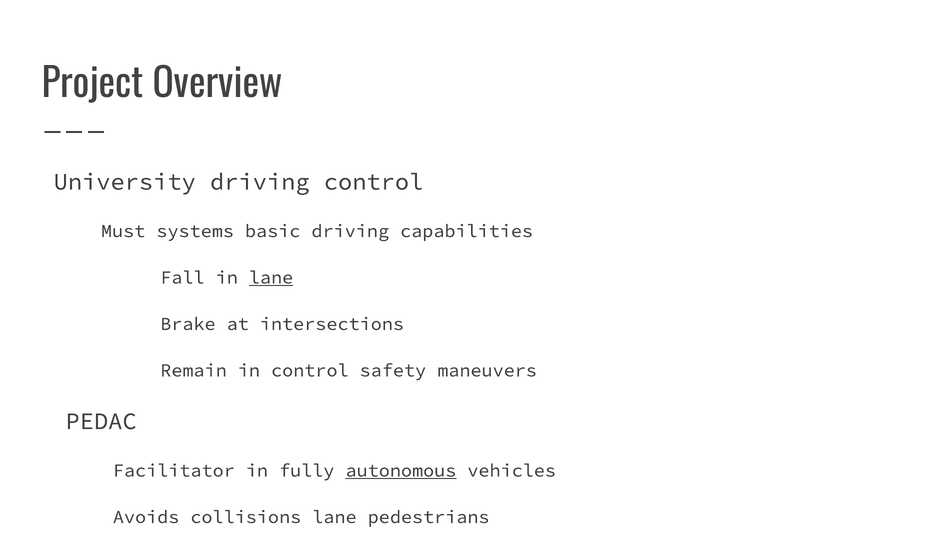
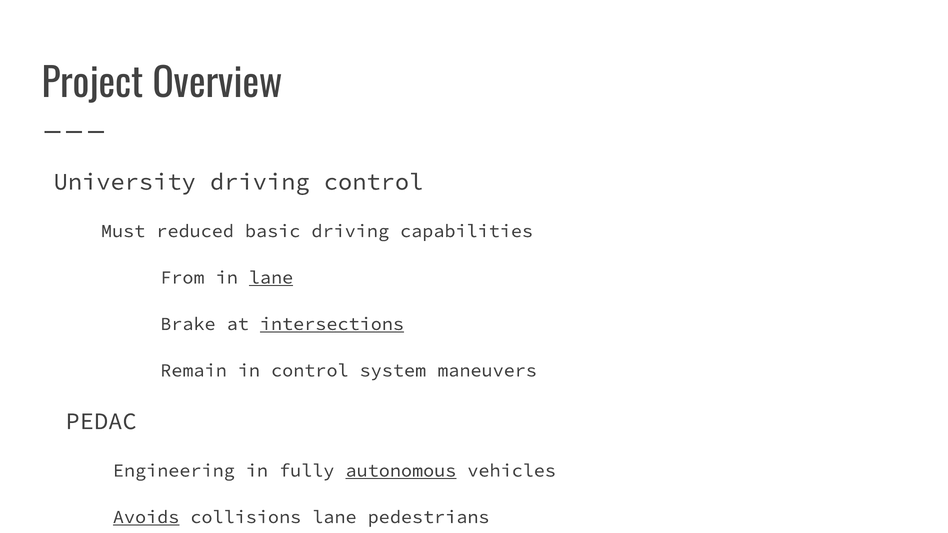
systems: systems -> reduced (195, 231)
Fall: Fall -> From (182, 278)
intersections underline: none -> present (332, 324)
safety: safety -> system (393, 371)
Facilitator: Facilitator -> Engineering (174, 471)
Avoids underline: none -> present (146, 517)
